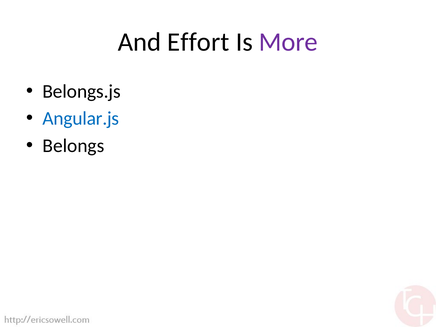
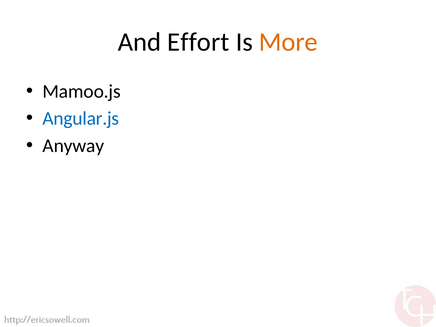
More colour: purple -> orange (288, 42)
Belongs.js: Belongs.js -> Mamoo.js (82, 91)
Belongs: Belongs -> Anyway (73, 146)
